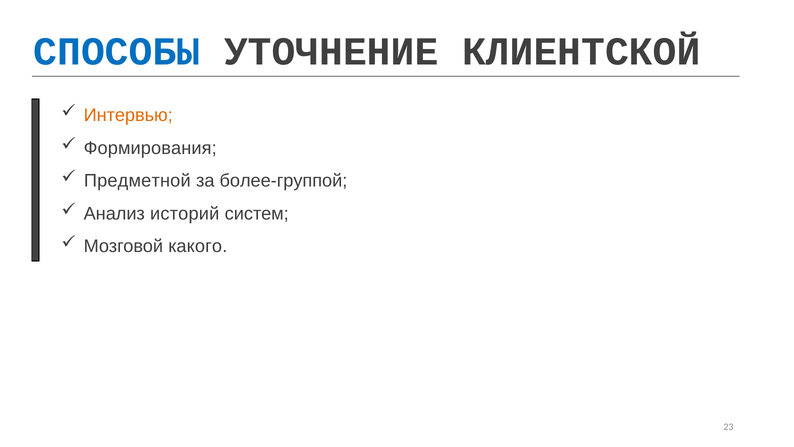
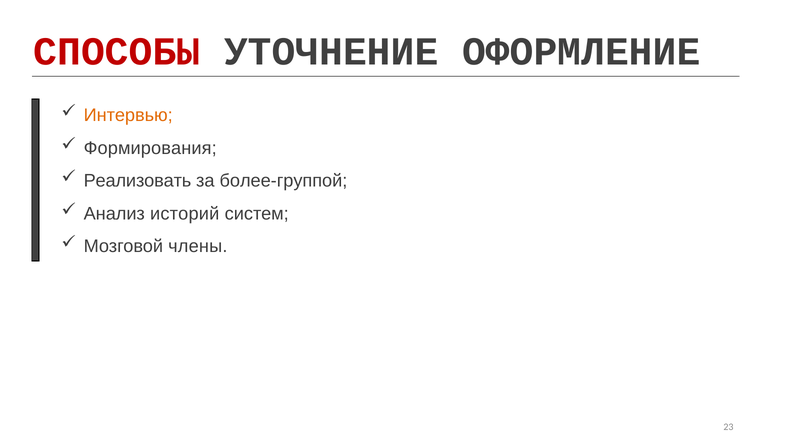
СПОСОБЫ colour: blue -> red (117, 52)
КЛИЕНТСКОЙ: КЛИЕНТСКОЙ -> ОФОРМЛЕНИЕ (581, 52)
Предметной: Предметной -> Реализовать (137, 181)
какого: какого -> члены (198, 246)
